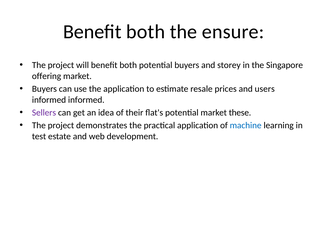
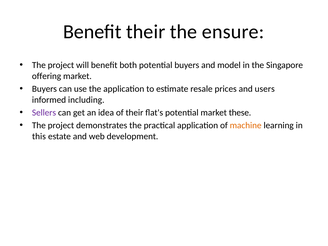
both: both -> their (146, 32)
storey: storey -> model (229, 65)
informed informed: informed -> including (86, 100)
machine colour: blue -> orange (246, 125)
test: test -> this (39, 136)
